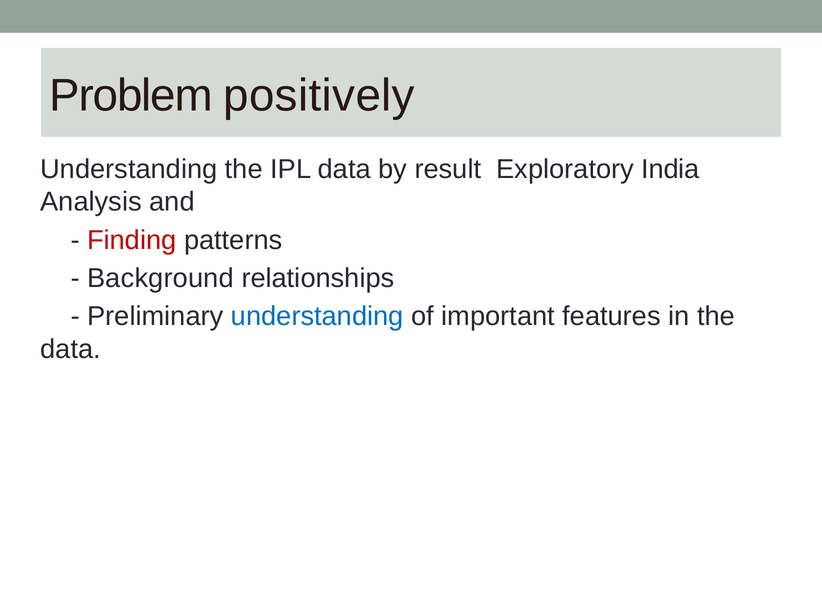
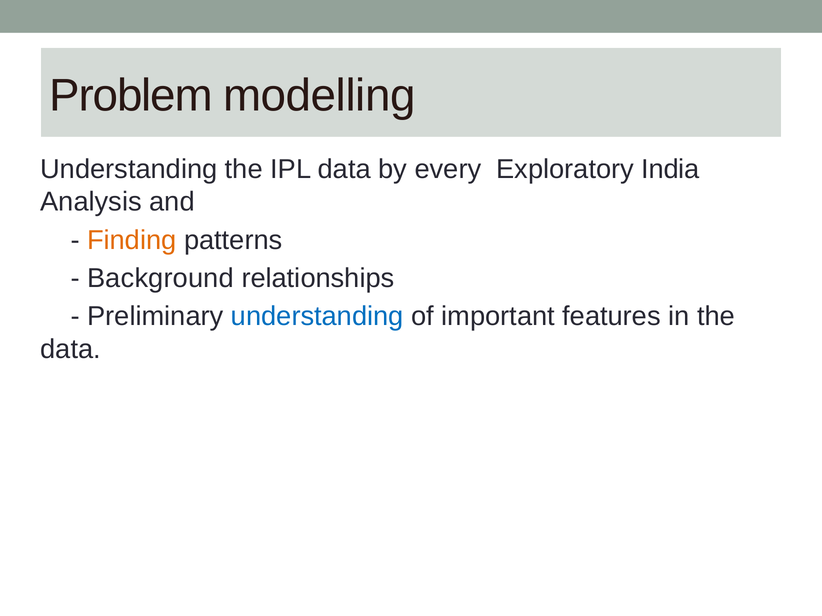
positively: positively -> modelling (319, 96)
result: result -> every (448, 169)
Finding colour: red -> orange (132, 240)
